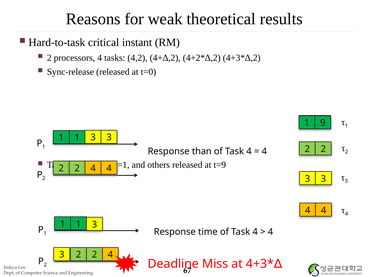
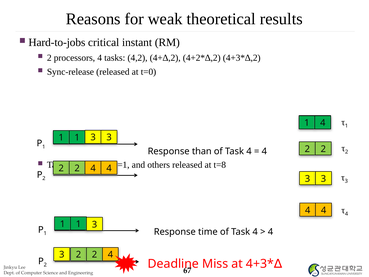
Hard-to-task: Hard-to-task -> Hard-to-jobs (57, 42)
1 9: 9 -> 4 (323, 123)
t=9: t=9 -> t=8 (220, 165)
